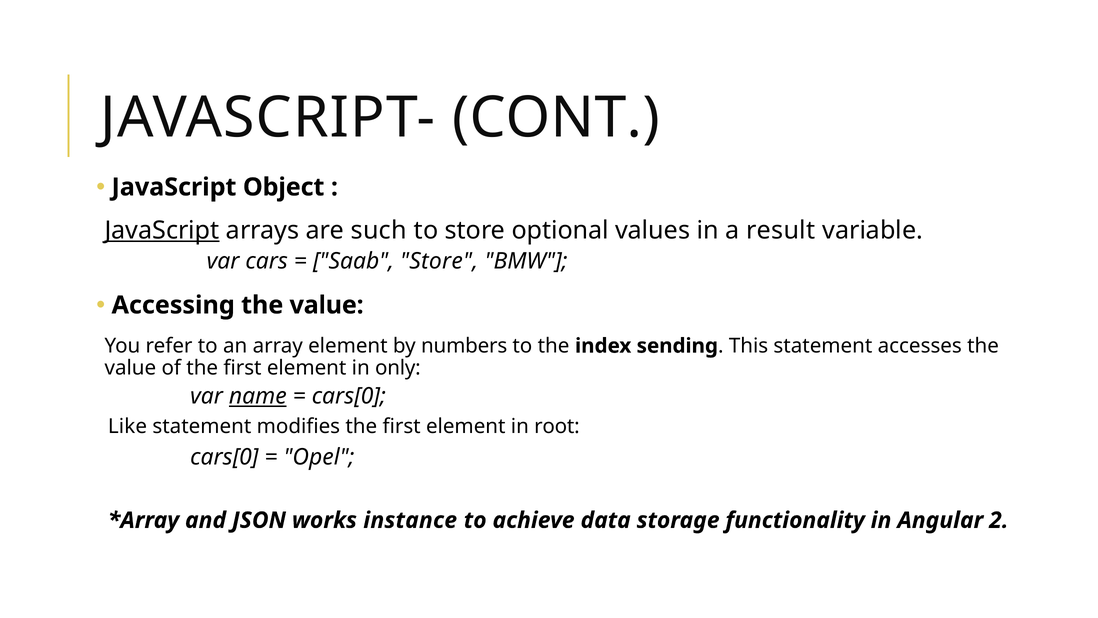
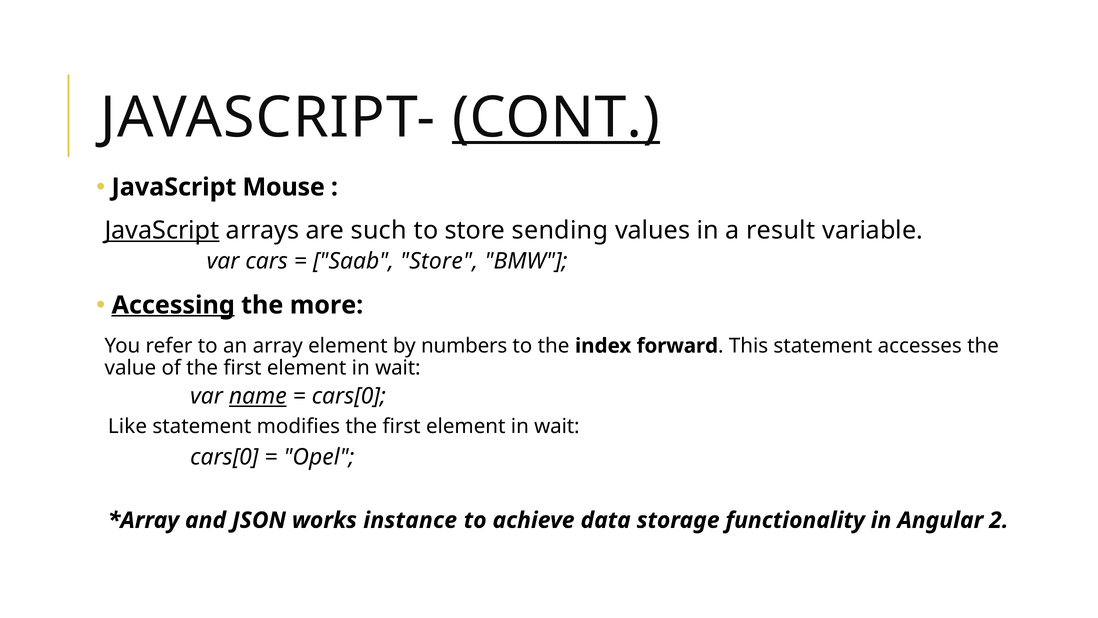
CONT underline: none -> present (556, 118)
Object: Object -> Mouse (284, 187)
optional: optional -> sending (560, 230)
Accessing underline: none -> present (173, 305)
value: value -> more (327, 305)
sending: sending -> forward (677, 346)
only: only -> wait (398, 368)
root: root -> wait (557, 426)
